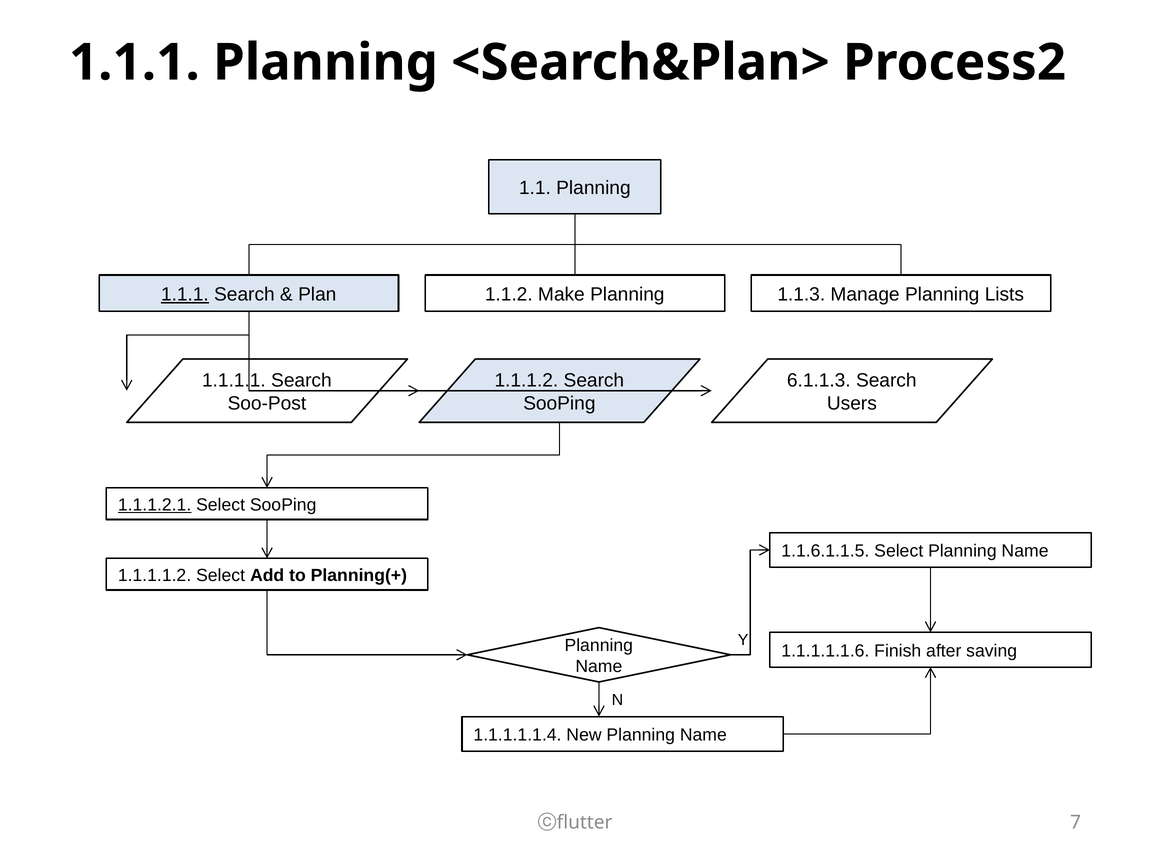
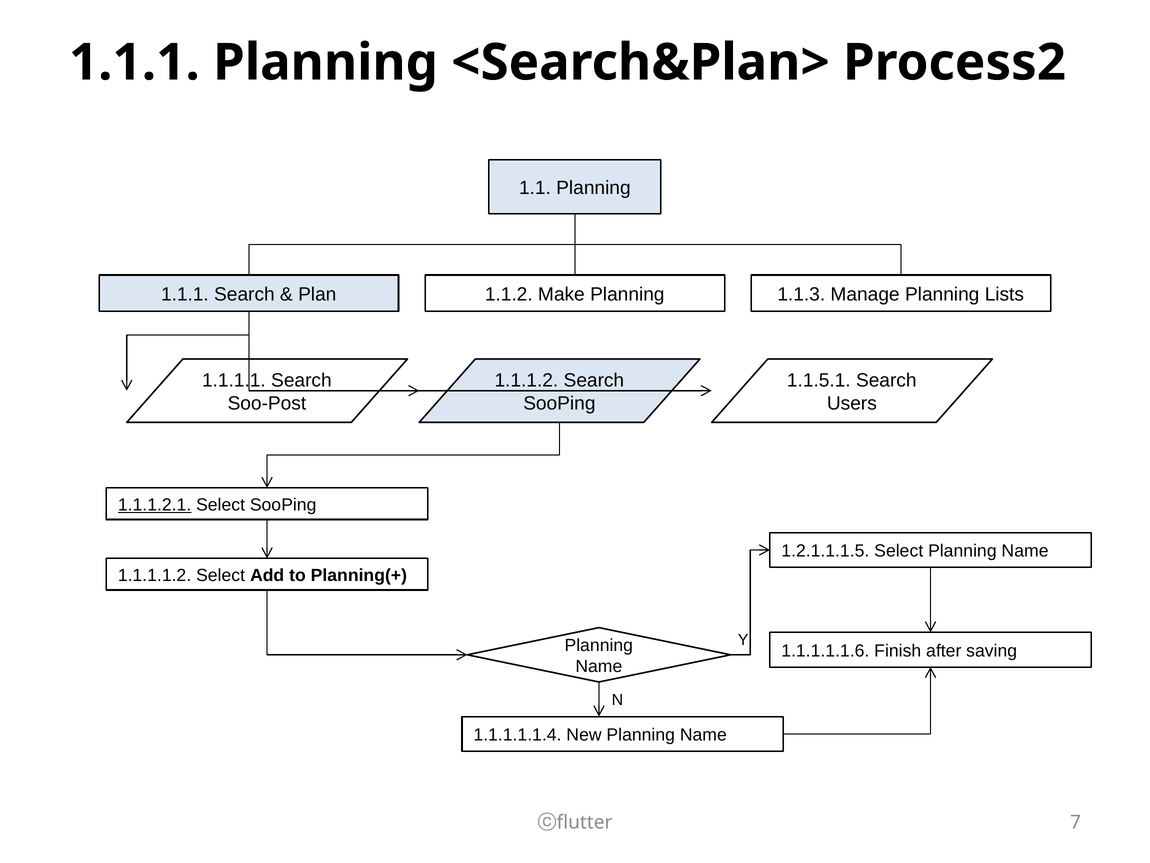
1.1.1 underline: present -> none (185, 294)
6.1.1.3: 6.1.1.3 -> 1.1.5.1 (819, 380)
1.1.6.1.1.5: 1.1.6.1.1.5 -> 1.2.1.1.1.5 (825, 551)
